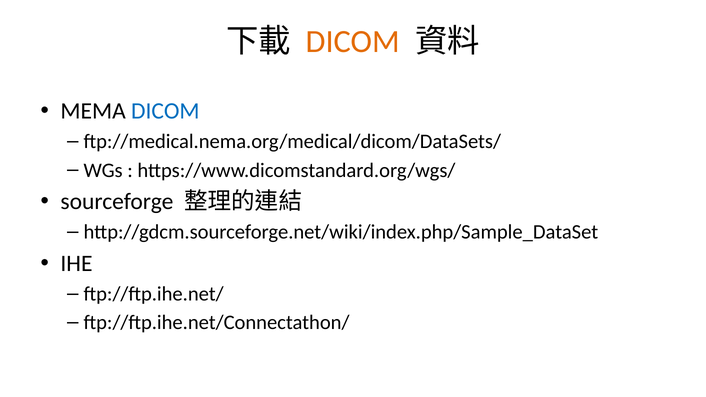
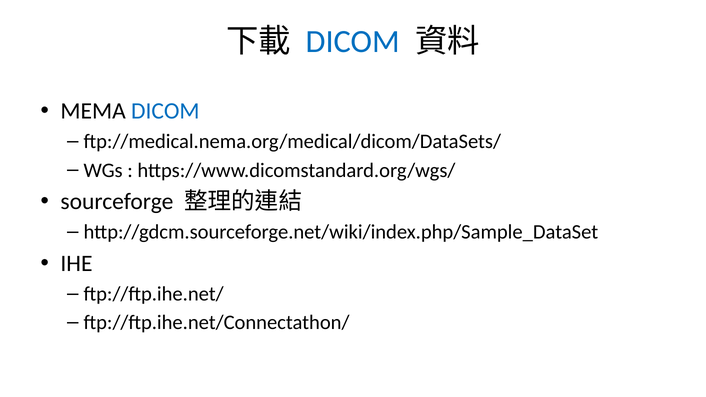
DICOM colour: orange -> blue (353, 41)
